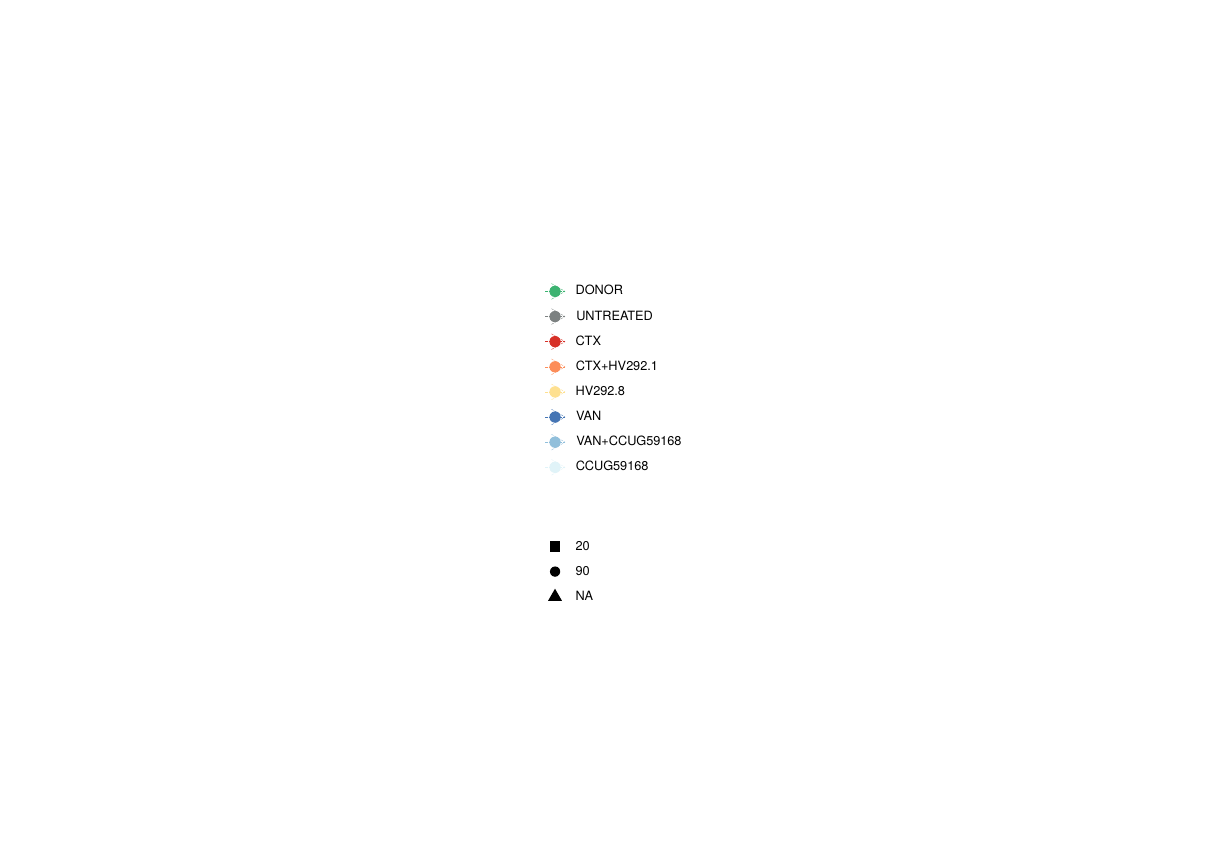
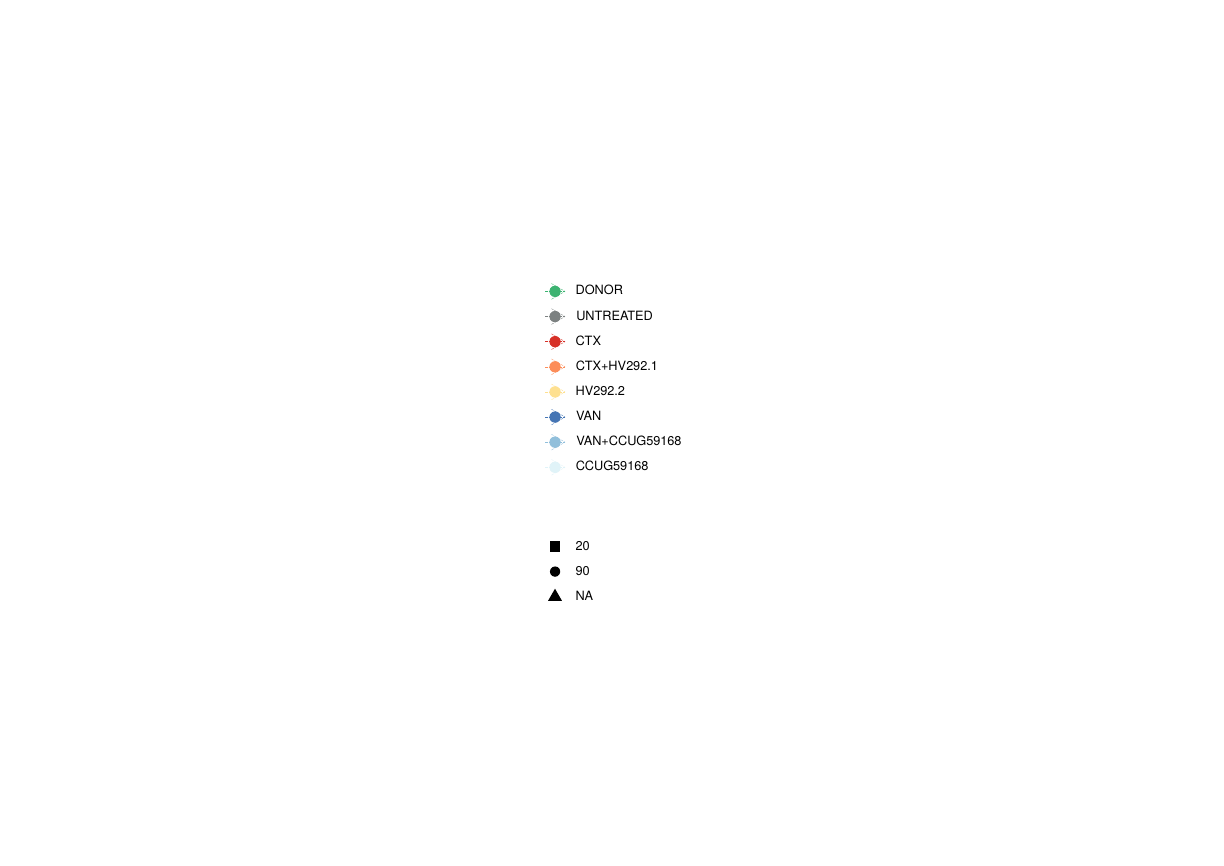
HV292.8: HV292.8 -> HV292.2 (600, 391)
